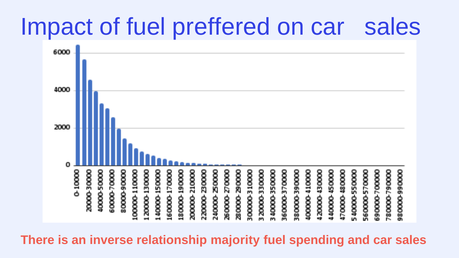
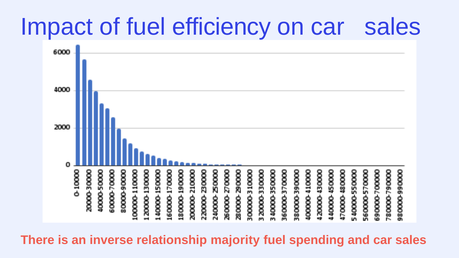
preffered: preffered -> efficiency (222, 27)
